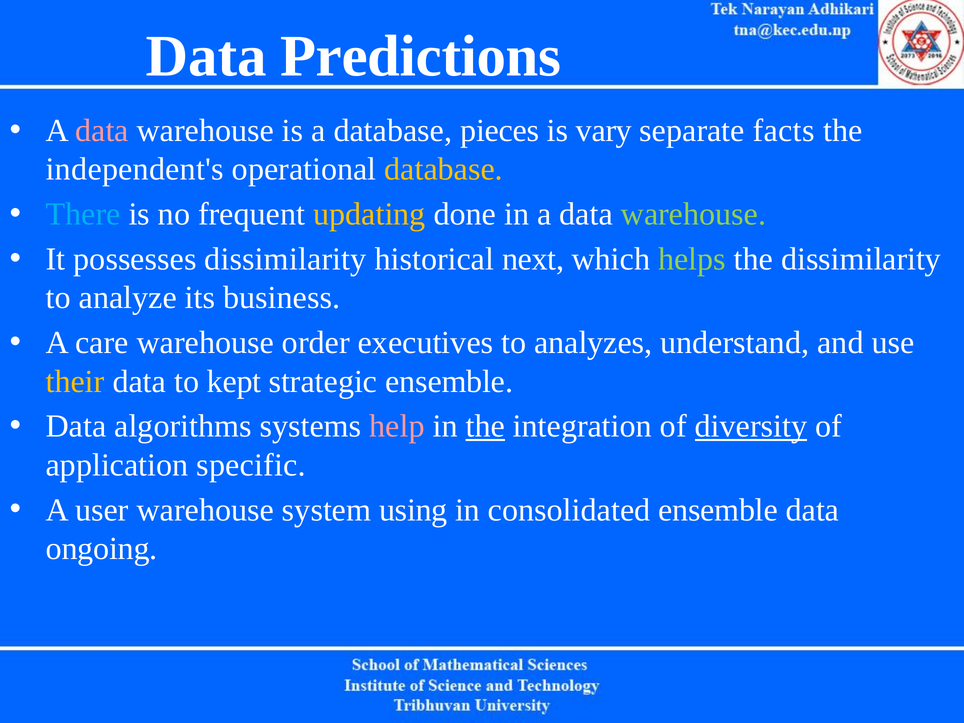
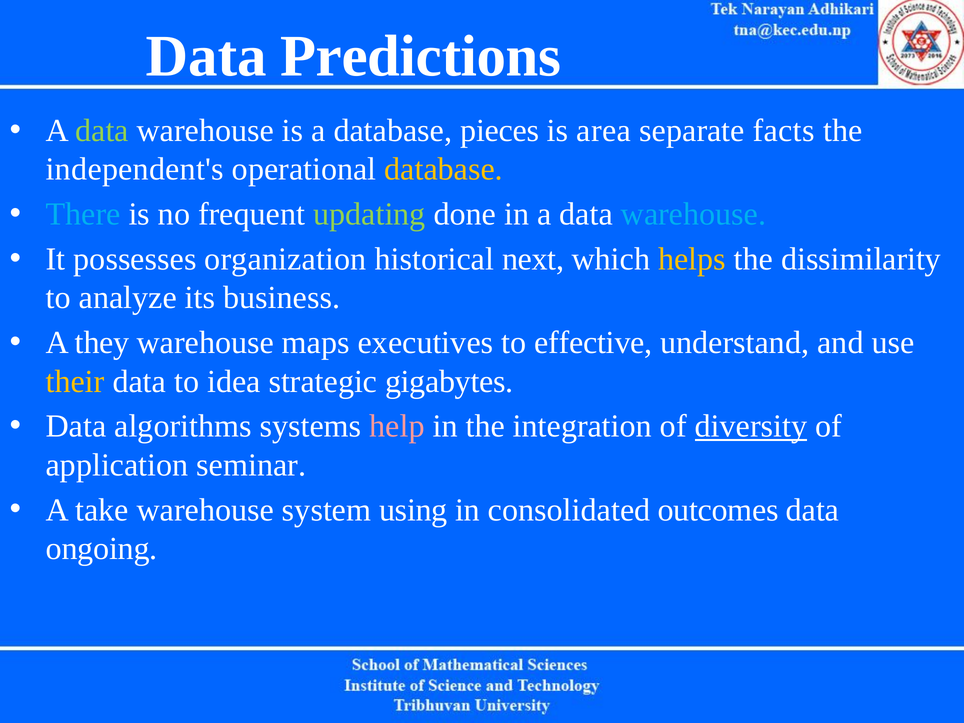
data colour: pink -> light green (102, 131)
vary: vary -> area (604, 131)
updating colour: yellow -> light green (369, 214)
warehouse colour: light green -> light blue (694, 214)
possesses dissimilarity: dissimilarity -> organization (285, 259)
helps colour: light green -> yellow (692, 259)
care: care -> they (102, 343)
order: order -> maps (316, 343)
analyzes: analyzes -> effective (593, 343)
kept: kept -> idea (234, 381)
strategic ensemble: ensemble -> gigabytes (449, 381)
the underline: present -> none (485, 426)
specific: specific -> seminar (251, 465)
user: user -> take (102, 510)
consolidated ensemble: ensemble -> outcomes (718, 510)
